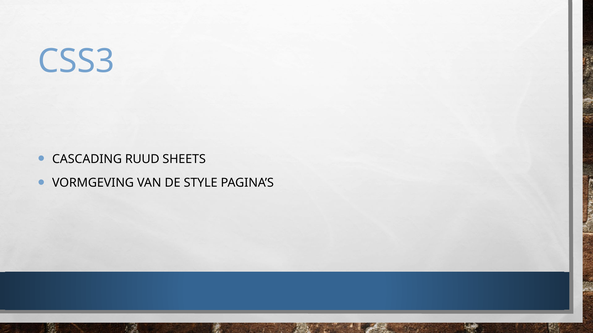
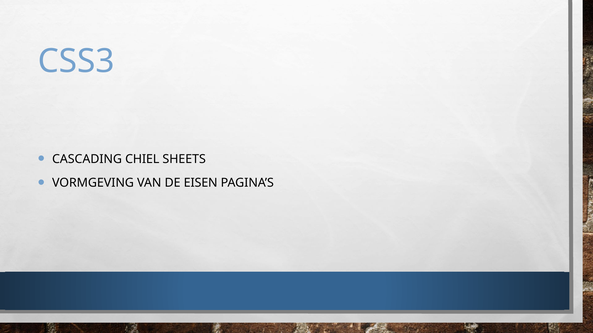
RUUD: RUUD -> CHIEL (142, 159)
STYLE: STYLE -> EISEN (201, 183)
